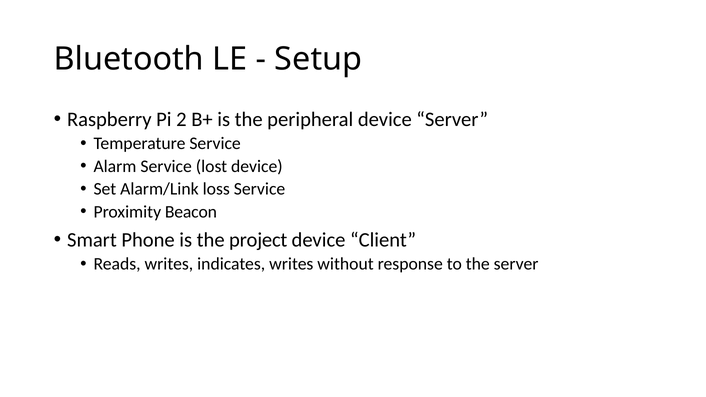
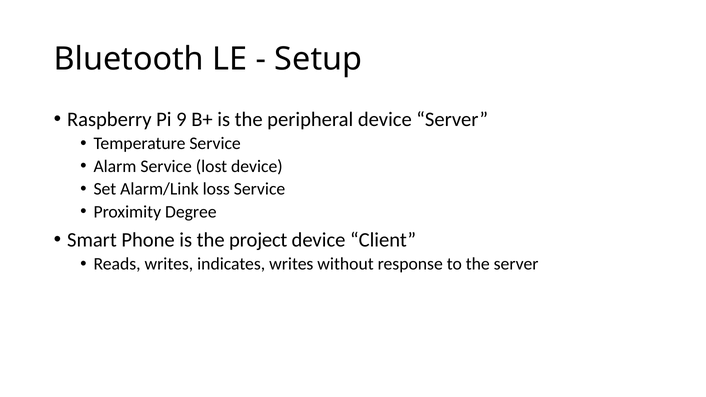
2: 2 -> 9 (181, 119)
Beacon: Beacon -> Degree (191, 212)
